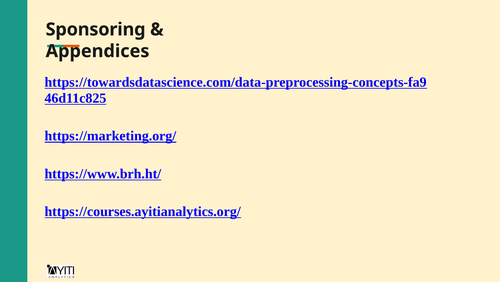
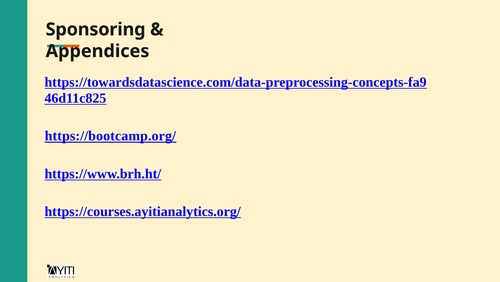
https://marketing.org/: https://marketing.org/ -> https://bootcamp.org/ (110, 136)
